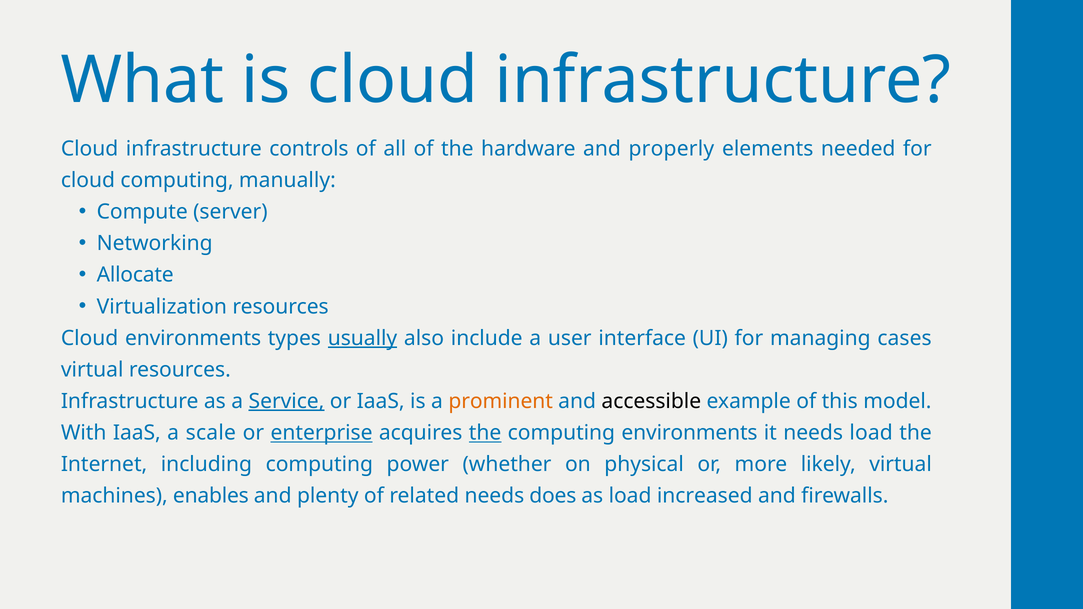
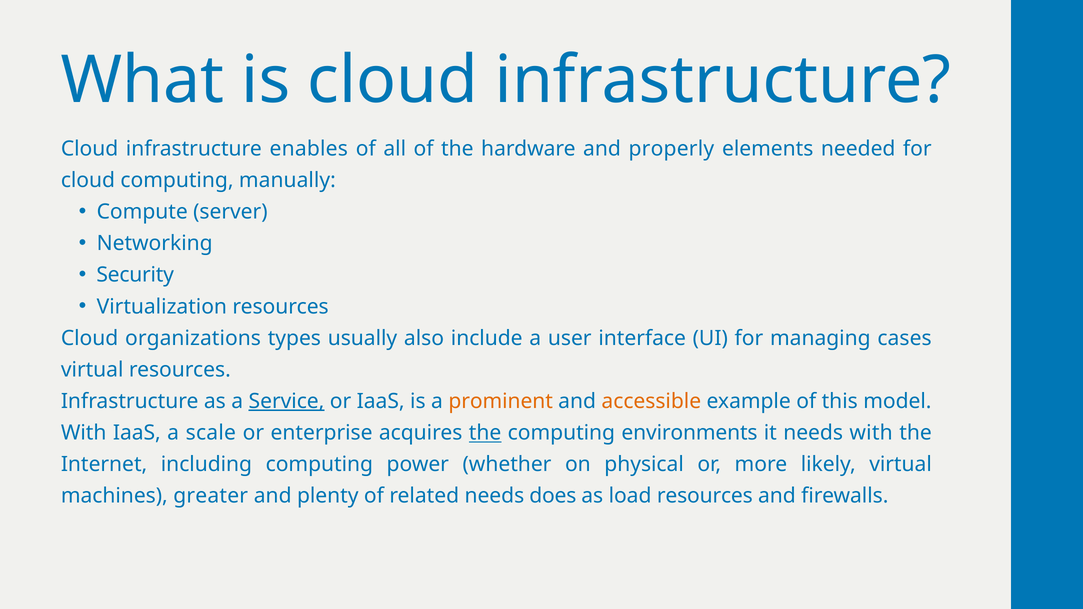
controls: controls -> enables (309, 149)
Allocate: Allocate -> Security (135, 275)
Cloud environments: environments -> organizations (193, 338)
usually underline: present -> none (363, 338)
accessible colour: black -> orange (651, 401)
enterprise underline: present -> none (322, 433)
needs load: load -> with (871, 433)
enables: enables -> greater (211, 496)
load increased: increased -> resources (705, 496)
